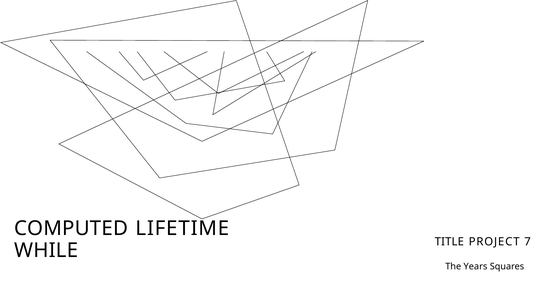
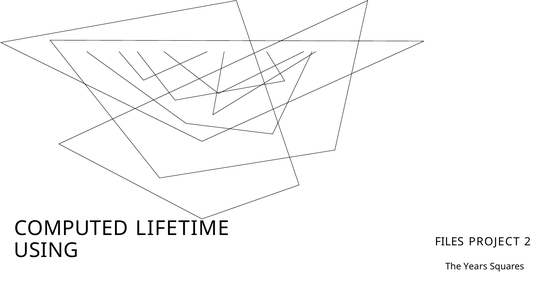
TITLE: TITLE -> FILES (449, 242)
7: 7 -> 2 (527, 242)
WHILE: WHILE -> USING (46, 251)
